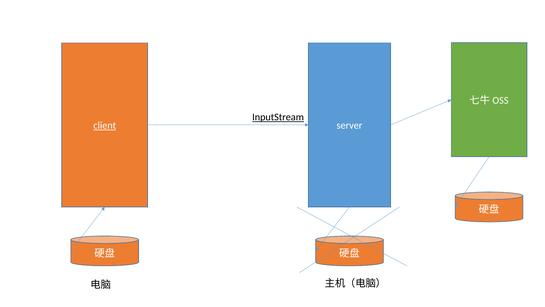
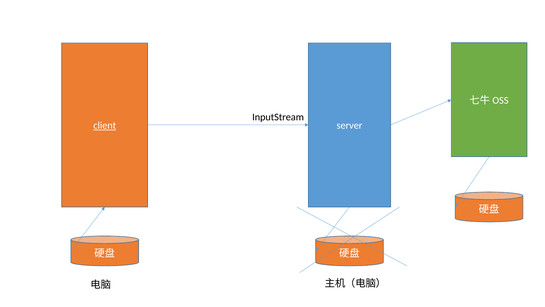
InputStream underline: present -> none (278, 117)
